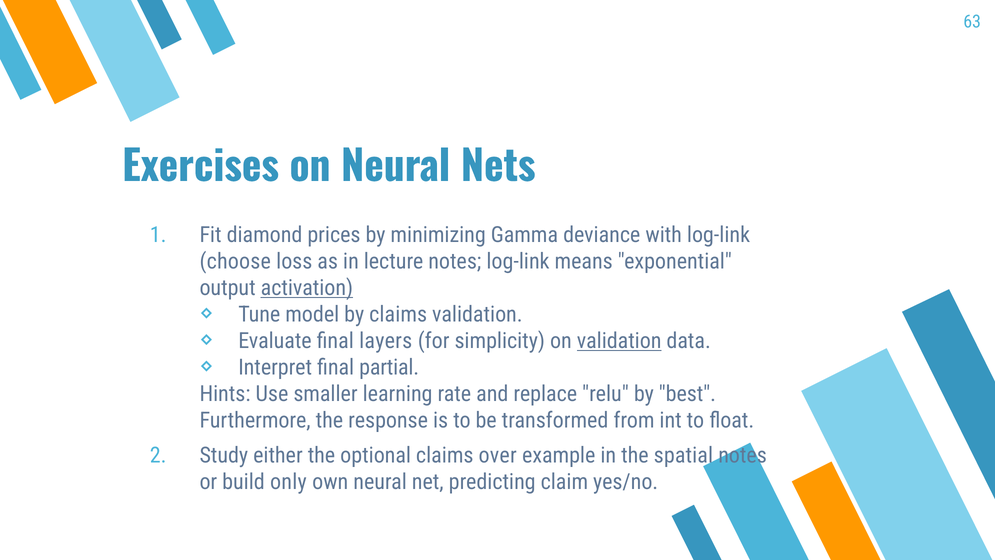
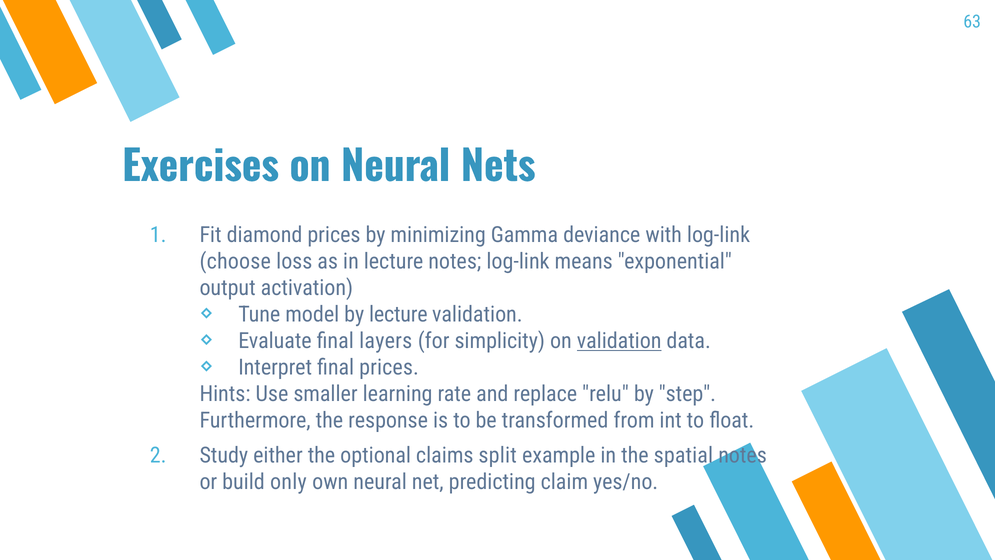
activation underline: present -> none (307, 288)
by claims: claims -> lecture (398, 314)
final partial: partial -> prices (389, 367)
best: best -> step (687, 394)
over: over -> split (498, 455)
